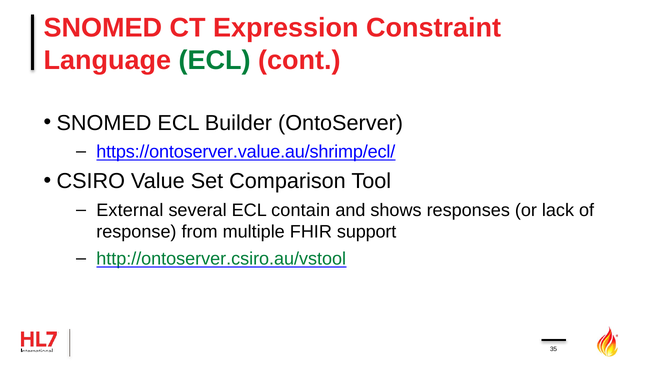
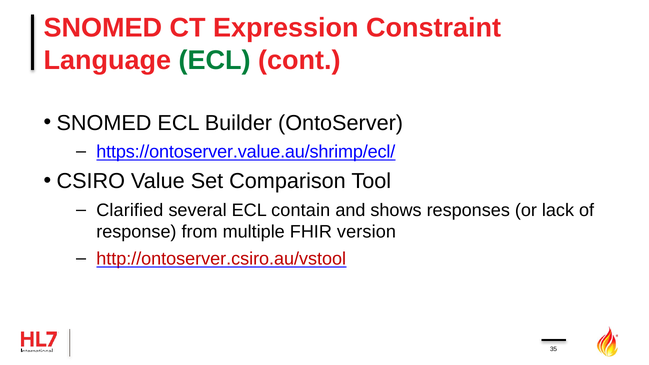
External: External -> Clarified (130, 210)
support: support -> version (366, 232)
http://ontoserver.csiro.au/vstool colour: green -> red (221, 259)
